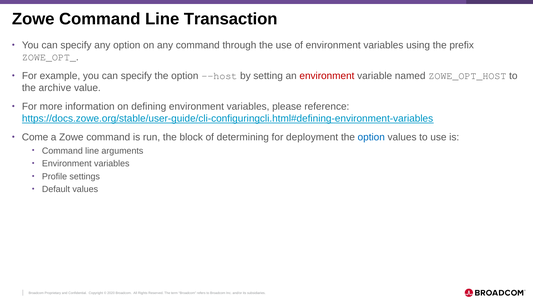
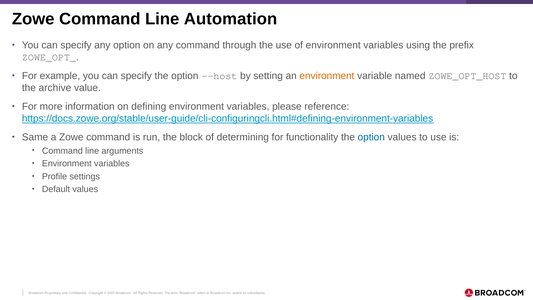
Transaction: Transaction -> Automation (231, 19)
environment colour: red -> orange (327, 76)
Come: Come -> Same (35, 137)
deployment: deployment -> functionality (312, 137)
